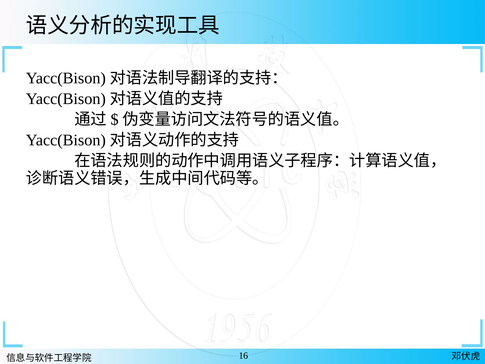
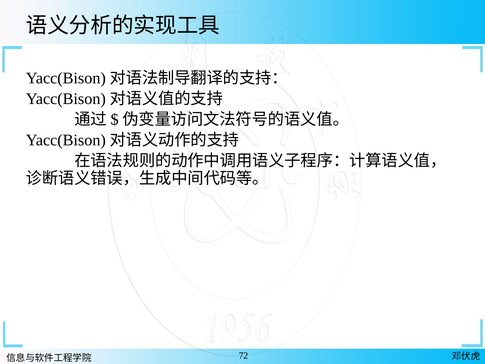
16: 16 -> 72 (243, 355)
